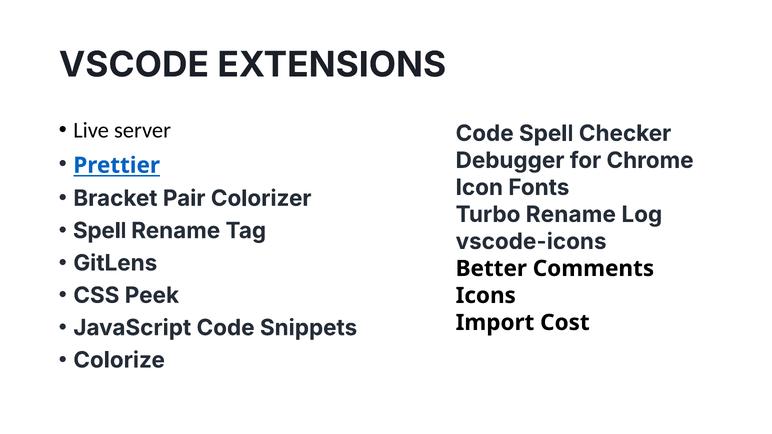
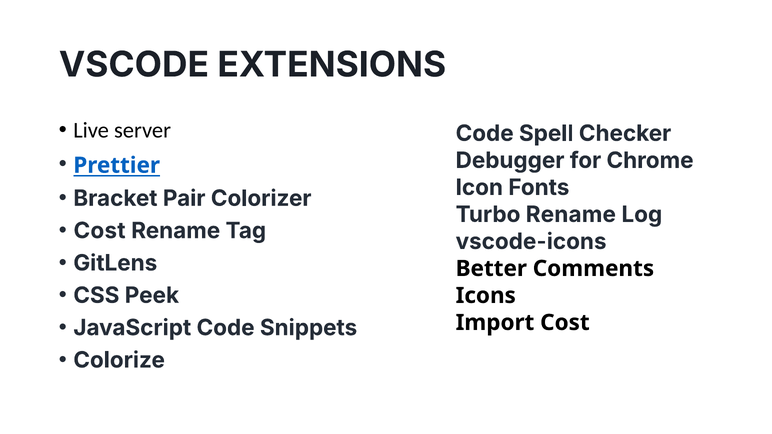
Spell: Spell -> Cost (100, 231)
